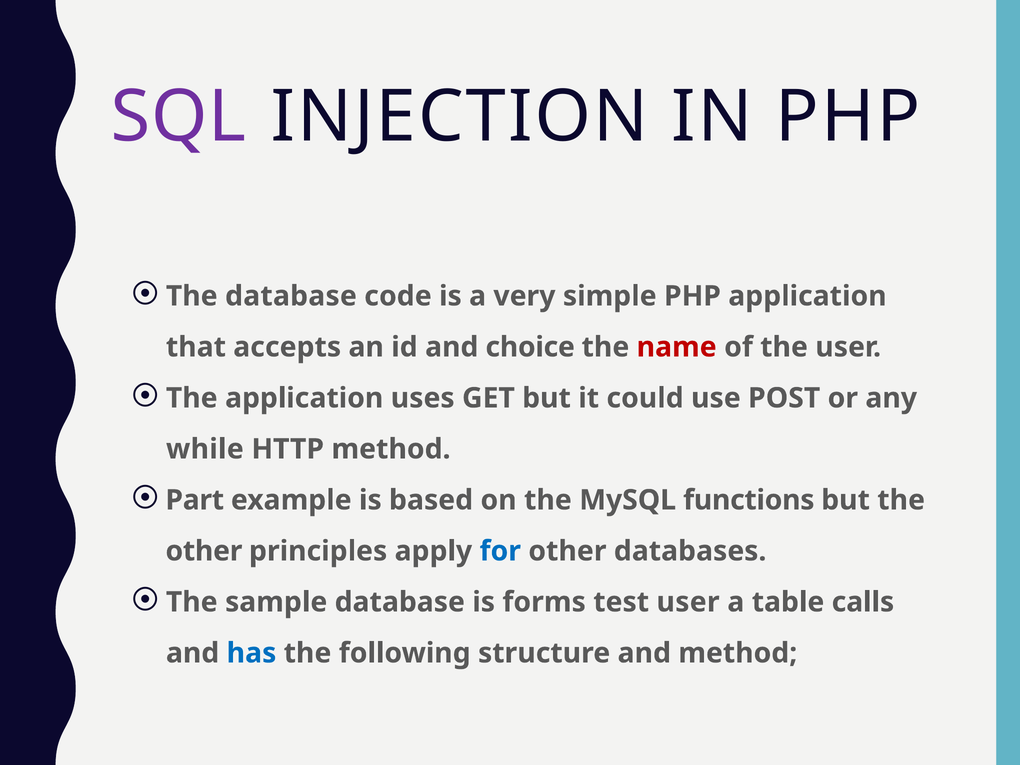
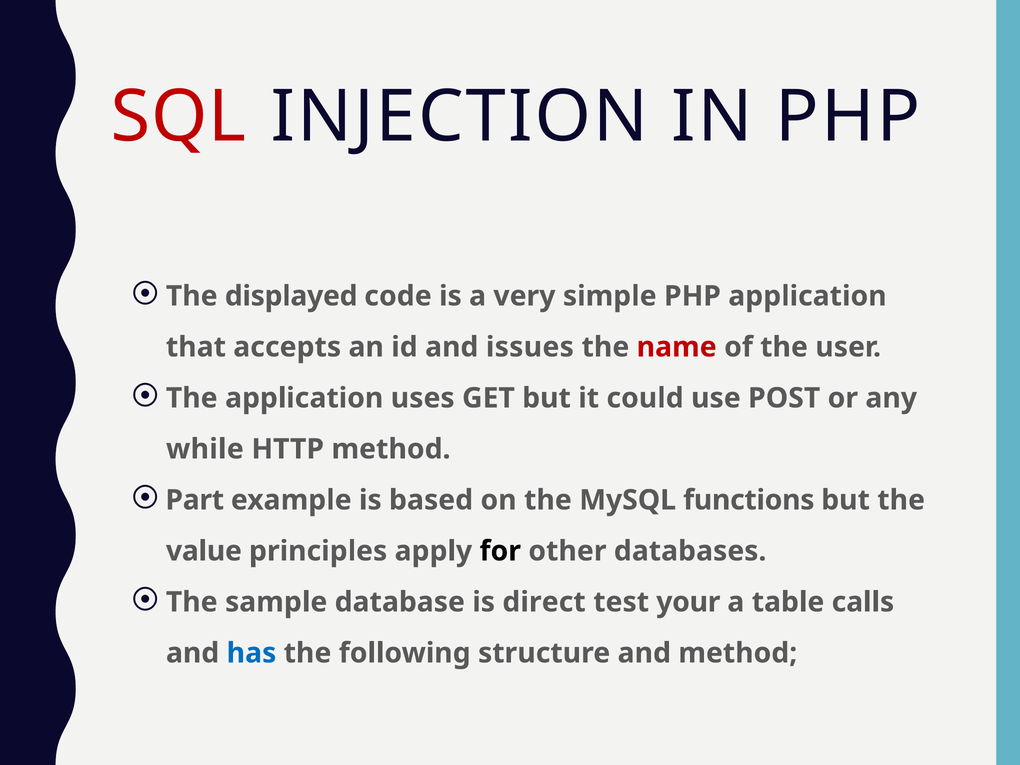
SQL colour: purple -> red (178, 117)
The database: database -> displayed (291, 296)
choice: choice -> issues (530, 347)
other: other -> value (204, 551)
for colour: blue -> black (500, 551)
forms: forms -> direct (544, 602)
test user: user -> your (688, 602)
